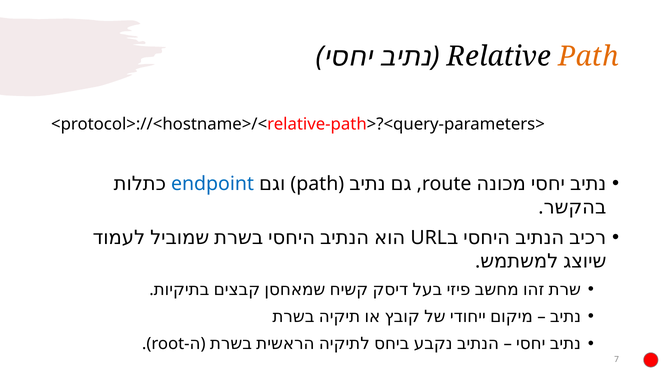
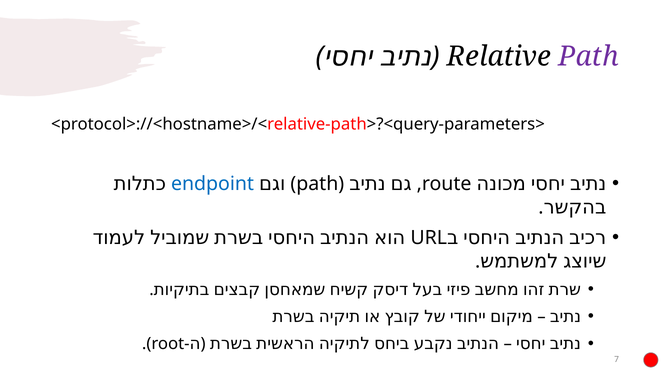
Path colour: orange -> purple (589, 56)
